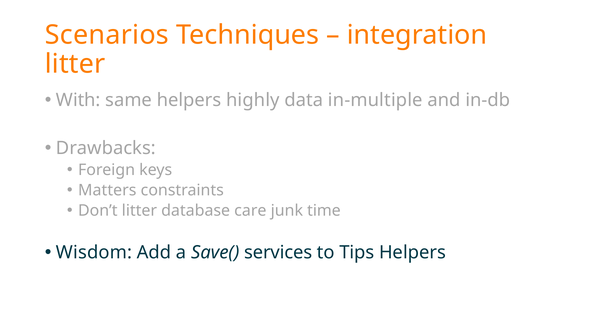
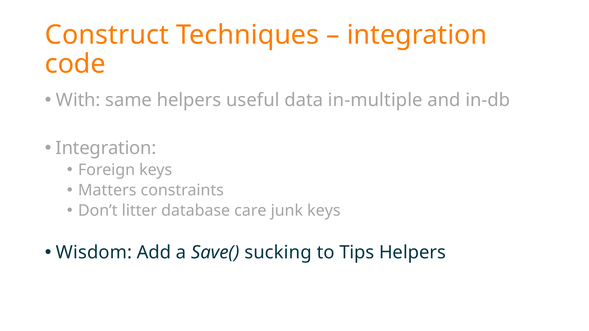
Scenarios: Scenarios -> Construct (107, 35)
litter: litter -> code (75, 64)
highly: highly -> useful (253, 100)
Drawbacks: Drawbacks -> Integration (106, 148)
junk time: time -> keys (324, 211)
services: services -> sucking (278, 253)
